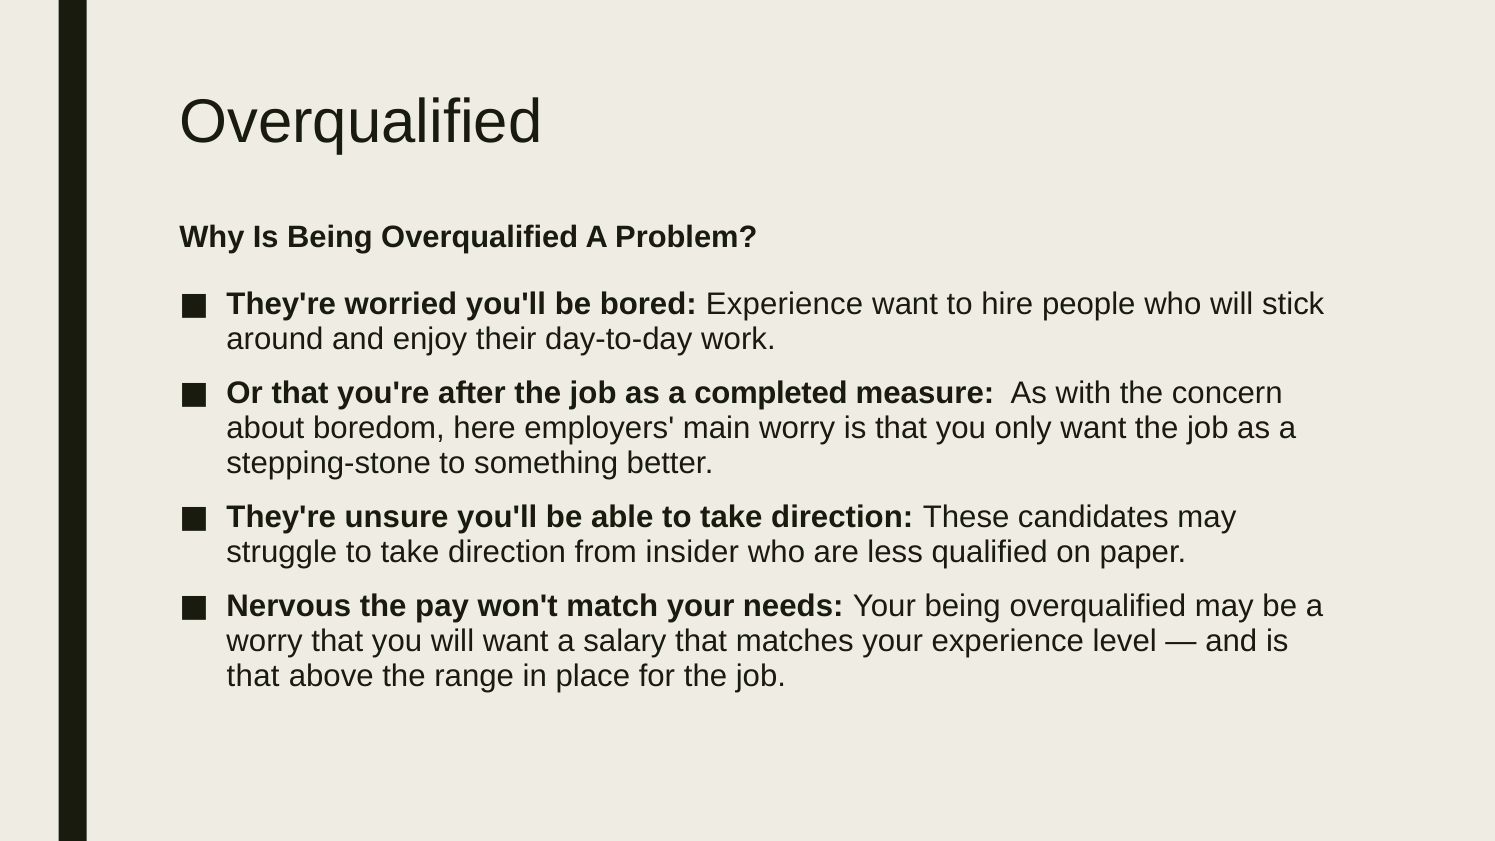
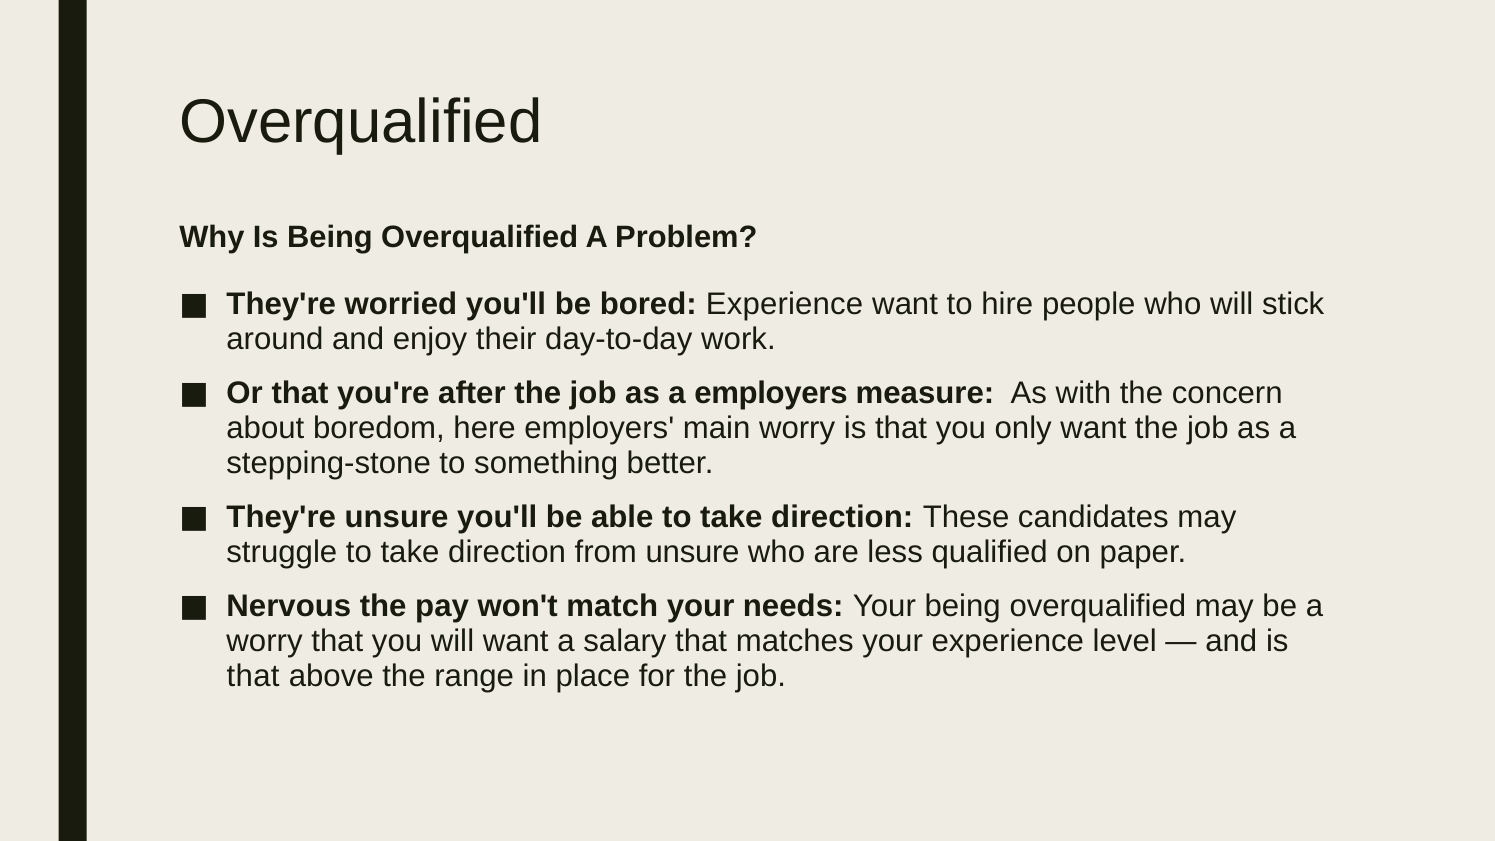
a completed: completed -> employers (771, 393)
from insider: insider -> unsure (693, 552)
